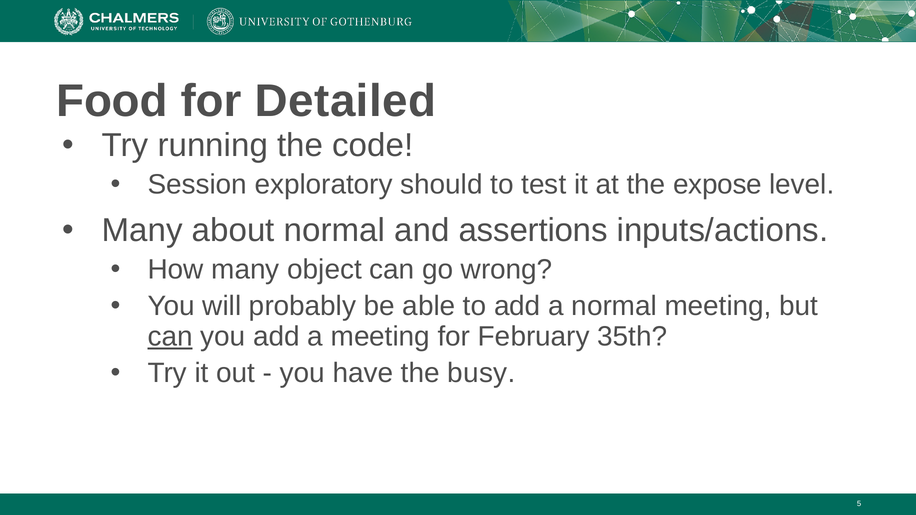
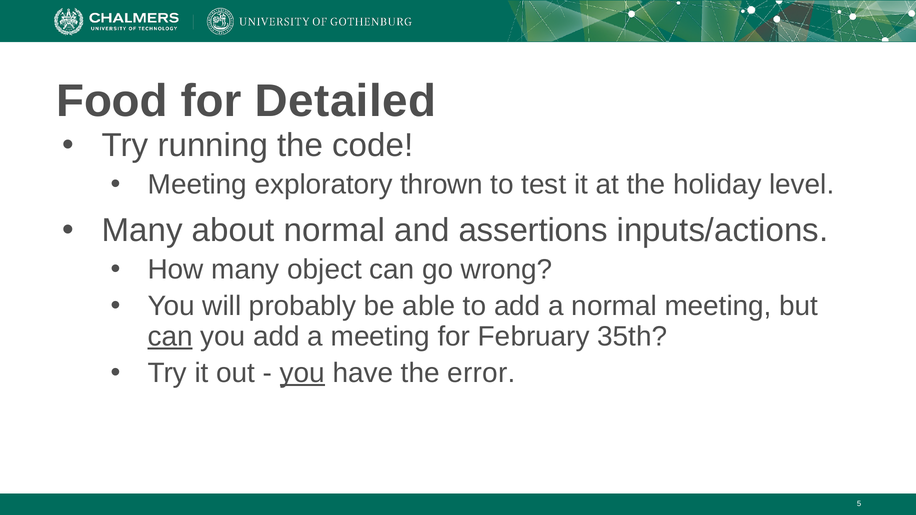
Session: Session -> Meeting (197, 185)
should: should -> thrown (442, 185)
expose: expose -> holiday (717, 185)
you underline: none -> present (302, 373)
busy: busy -> error (481, 373)
